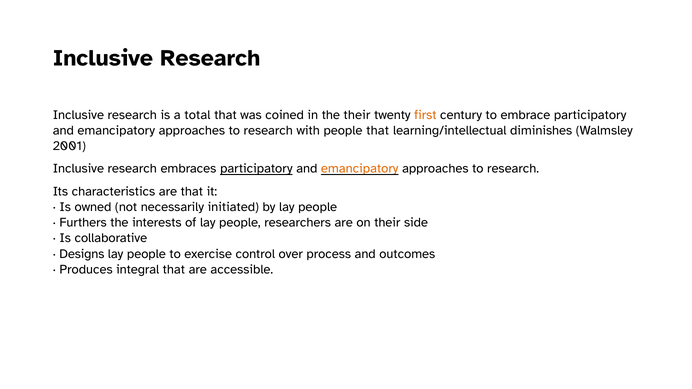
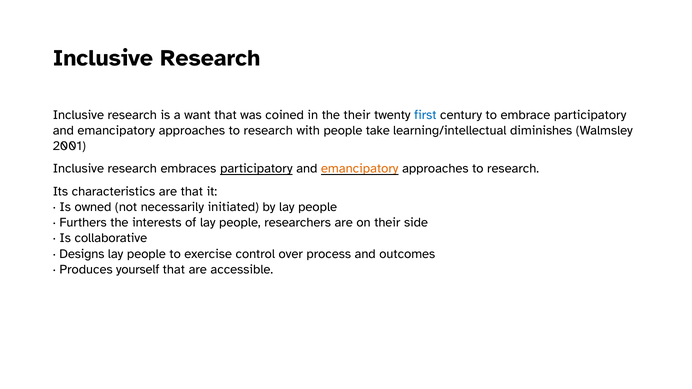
total: total -> want (198, 115)
first colour: orange -> blue (425, 115)
people that: that -> take (378, 130)
integral: integral -> yourself (138, 269)
